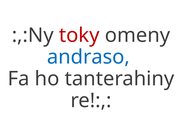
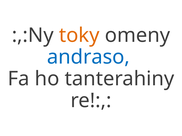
toky colour: red -> orange (79, 35)
